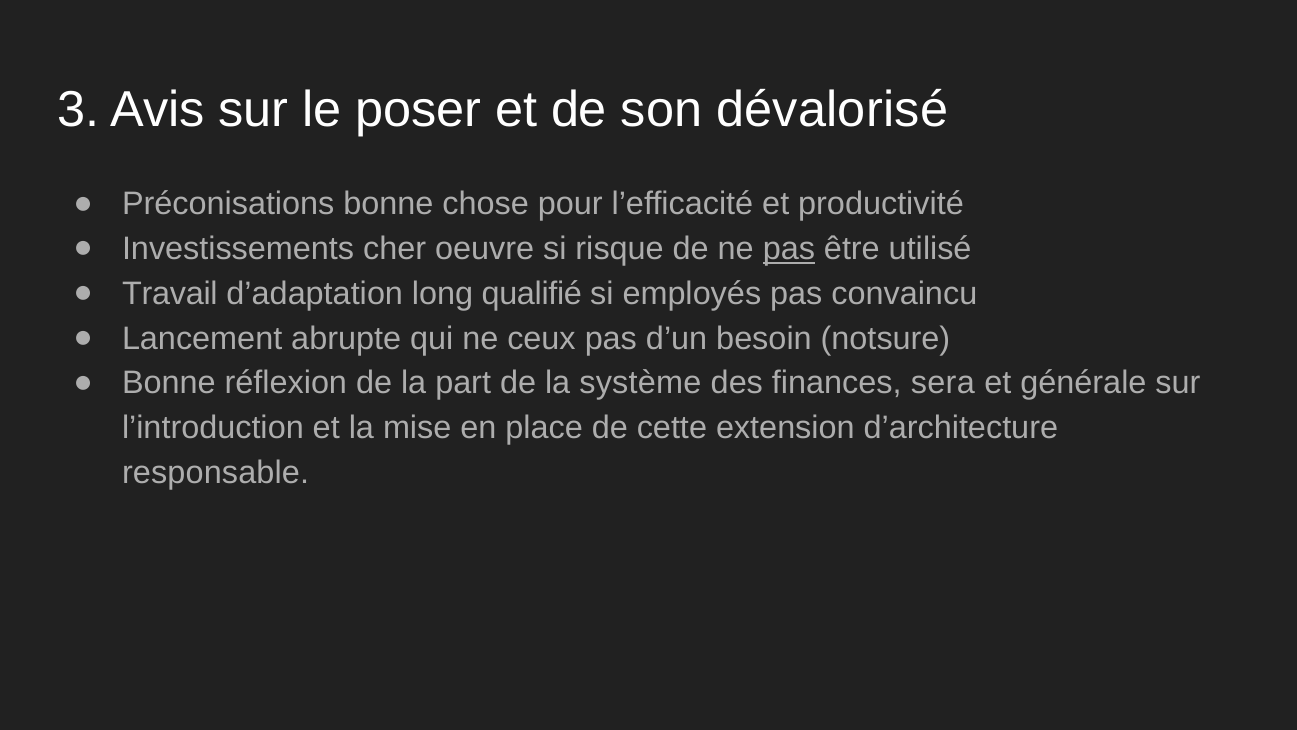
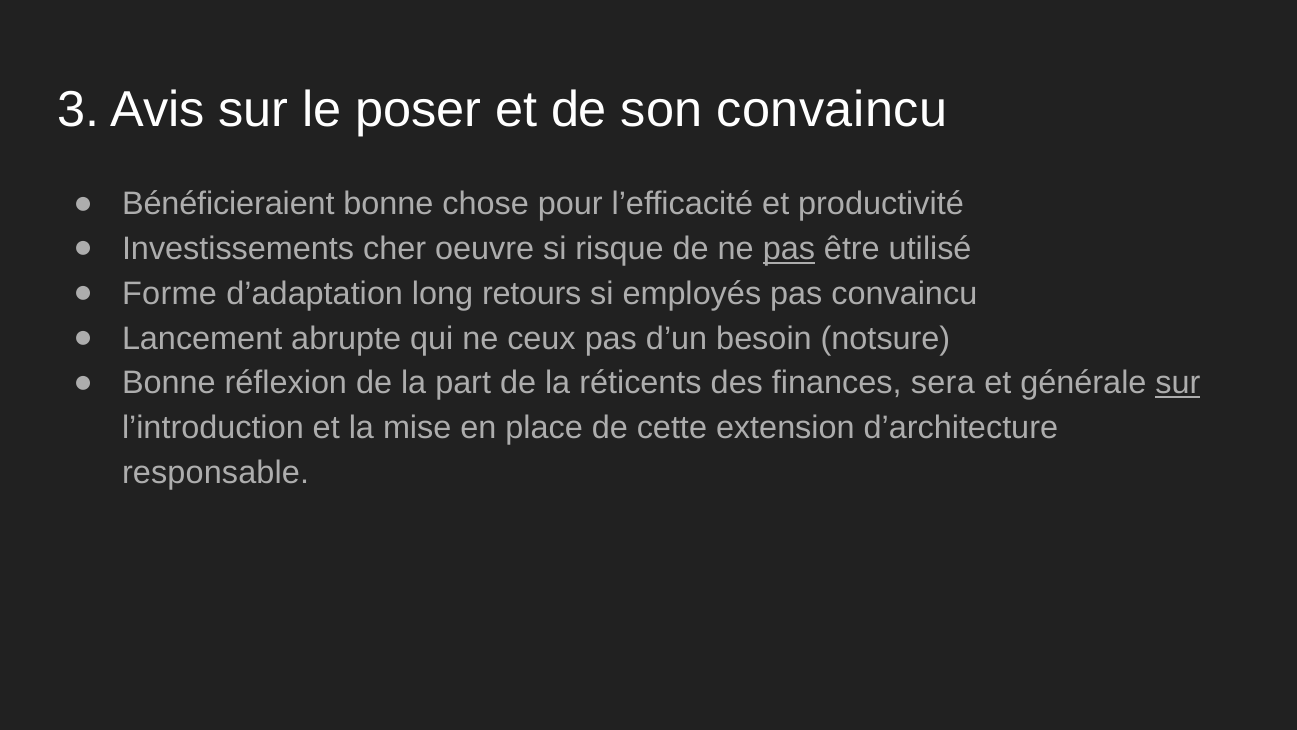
son dévalorisé: dévalorisé -> convaincu (832, 110)
Préconisations: Préconisations -> Bénéficieraient (228, 204)
Travail: Travail -> Forme (170, 293)
qualifié: qualifié -> retours (532, 293)
système: système -> réticents (640, 383)
sur underline: none -> present (1178, 383)
